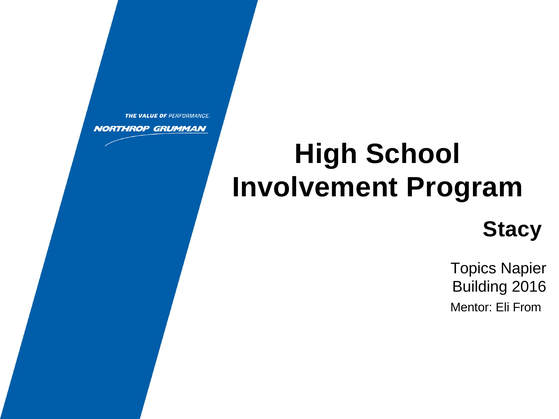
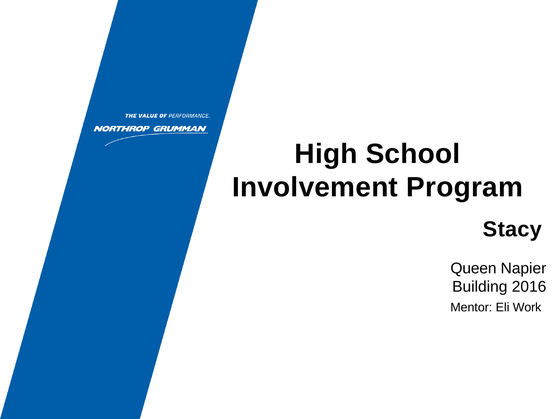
Topics: Topics -> Queen (473, 268)
From: From -> Work (527, 307)
